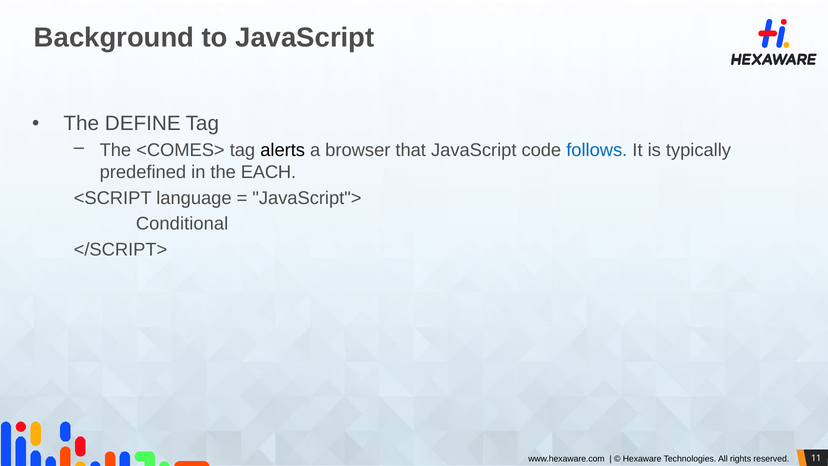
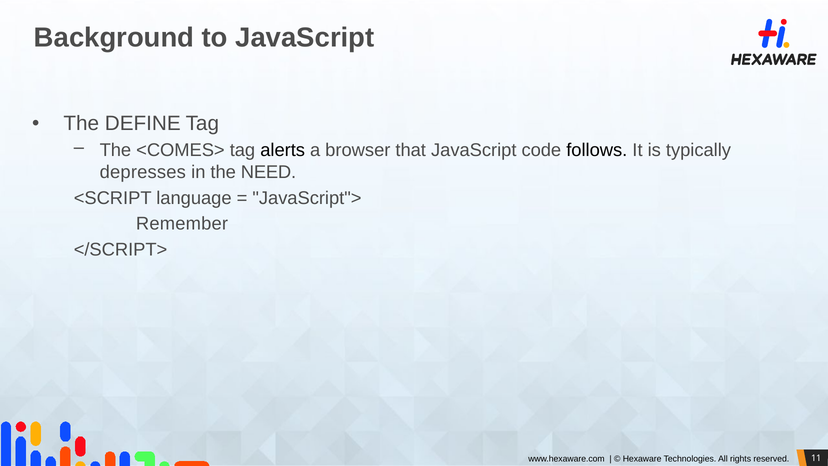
follows colour: blue -> black (597, 150)
predefined: predefined -> depresses (143, 172)
EACH: EACH -> NEED (268, 172)
Conditional: Conditional -> Remember (182, 224)
